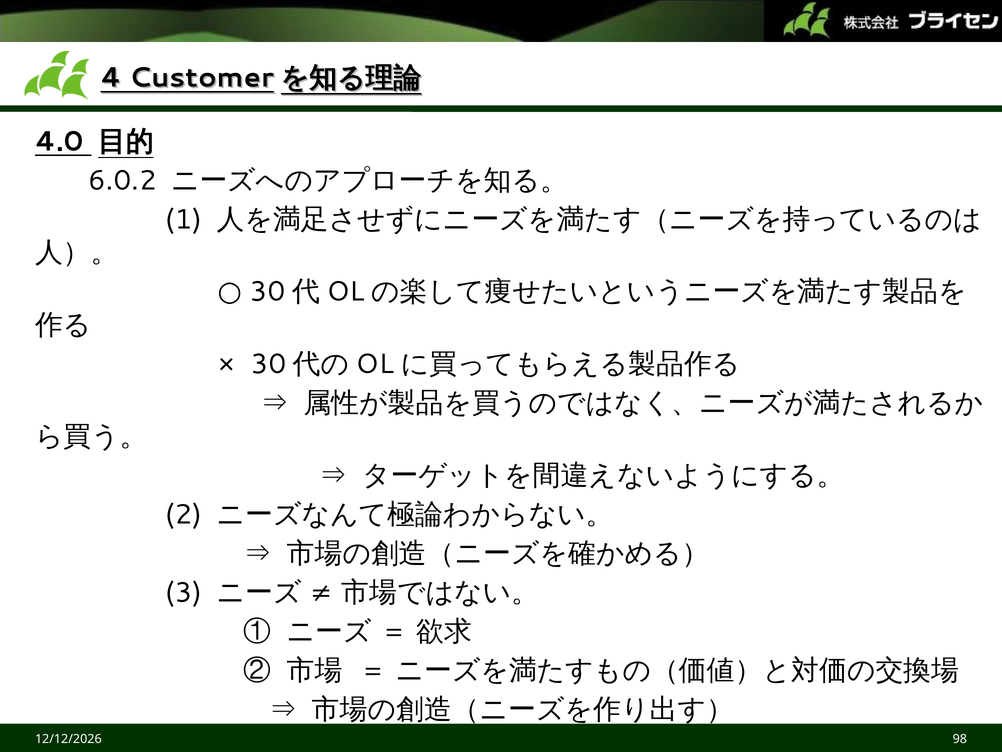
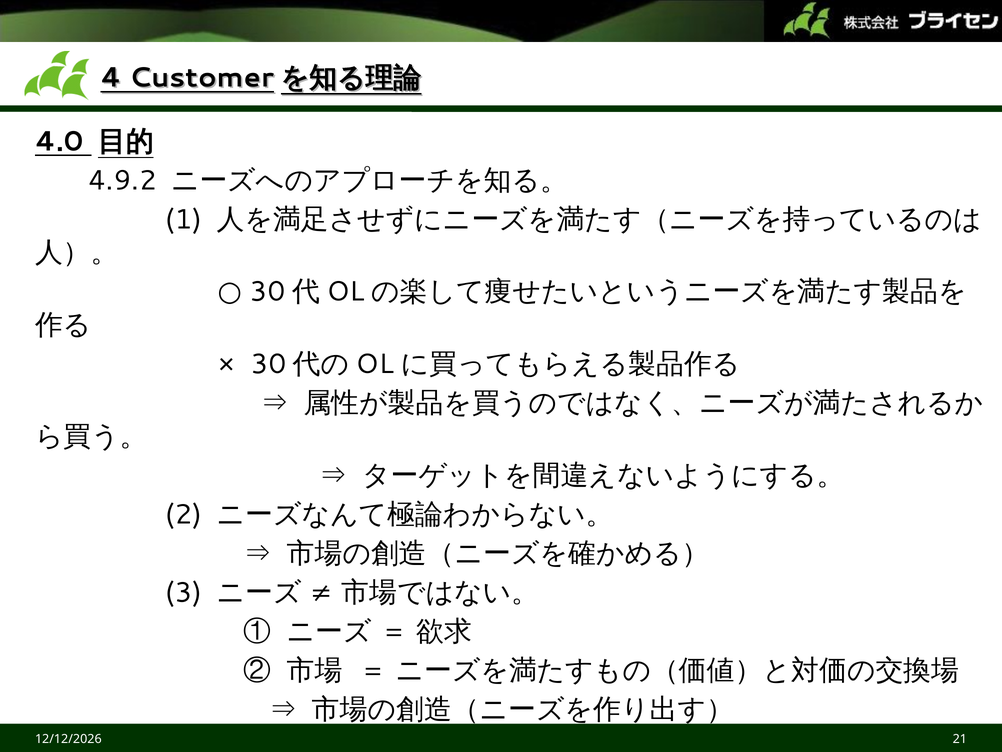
6.0.2: 6.0.2 -> 4.9.2 (123, 180)
98: 98 -> 21 (960, 739)
